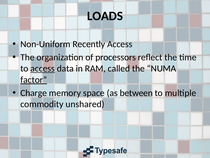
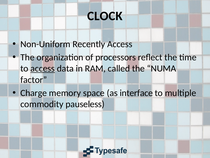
LOADS: LOADS -> CLOCK (105, 16)
factor underline: present -> none (34, 80)
between: between -> interface (136, 93)
unshared: unshared -> pauseless (85, 104)
